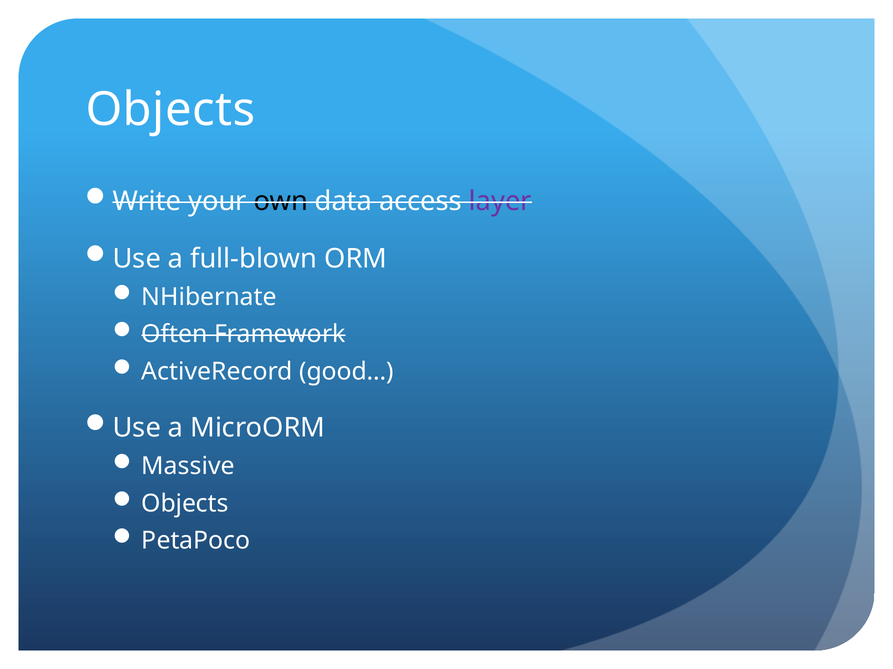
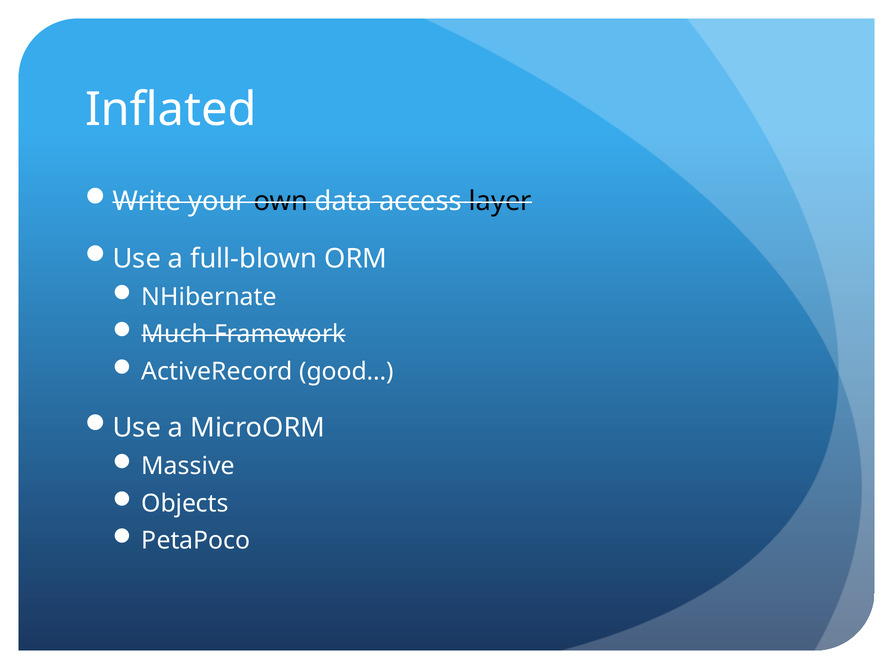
Objects: Objects -> Inflated (171, 110)
layer colour: purple -> black (500, 201)
Often: Often -> Much (174, 335)
